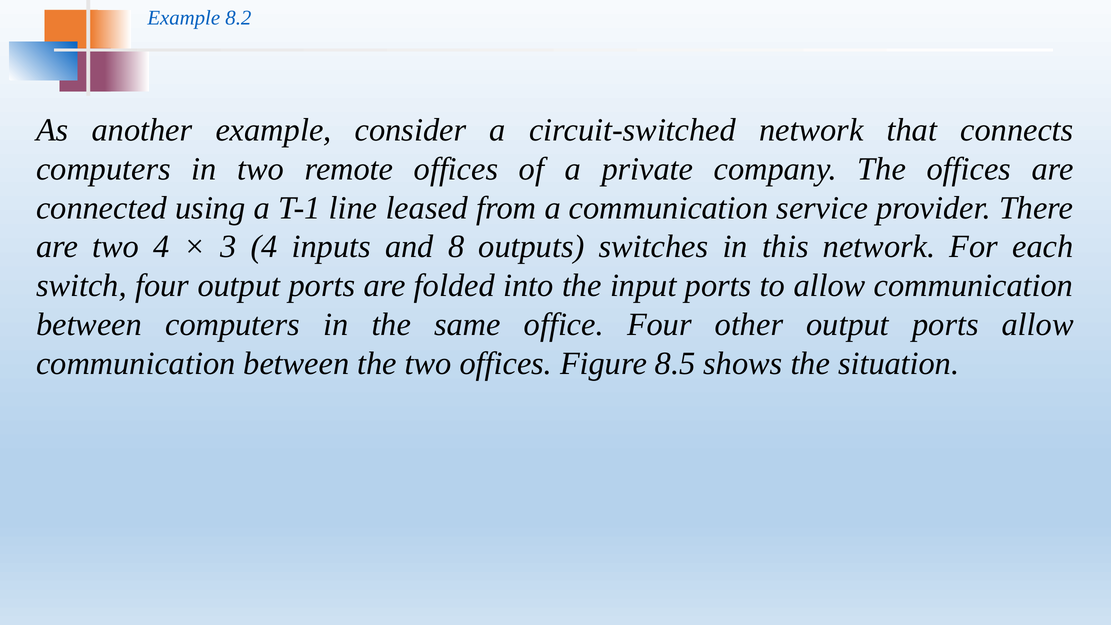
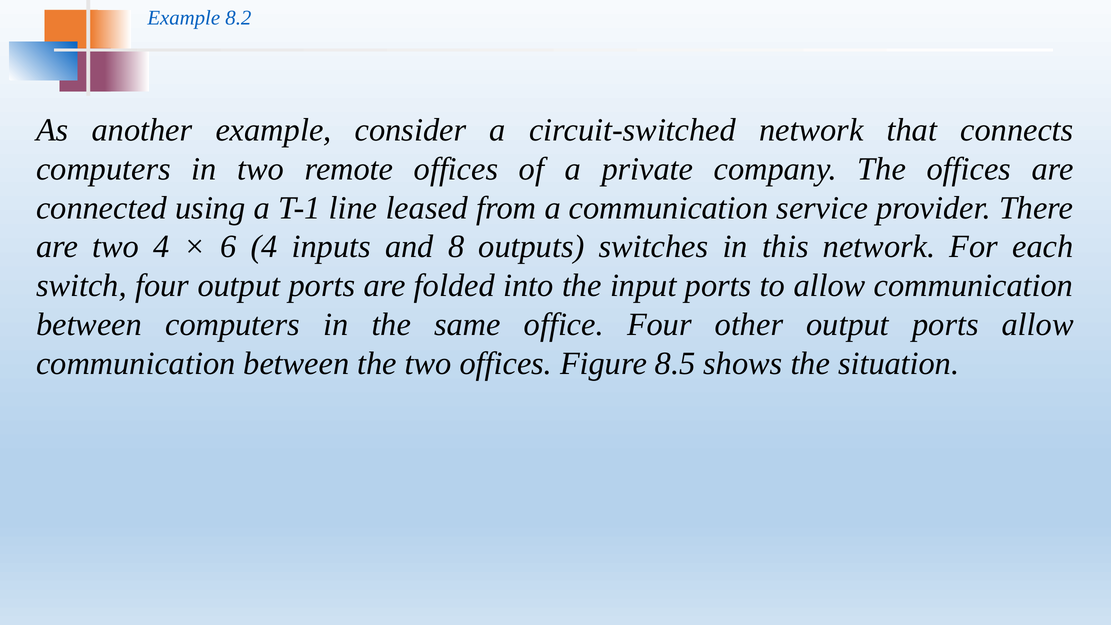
3: 3 -> 6 (228, 247)
